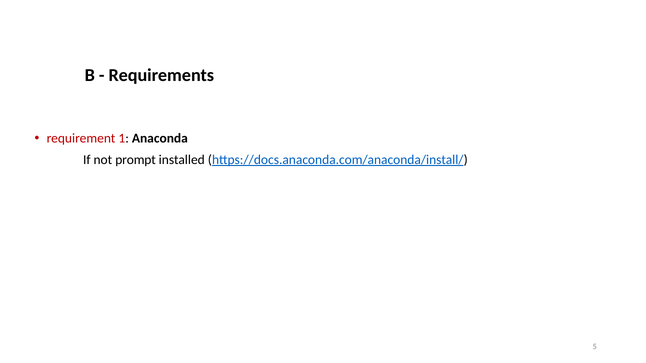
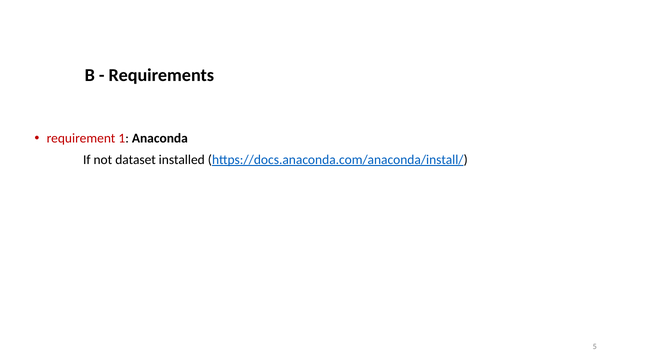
prompt: prompt -> dataset (136, 160)
